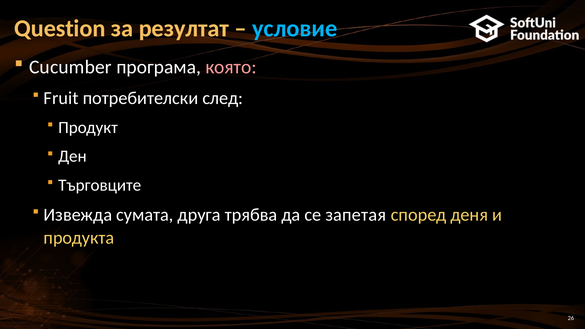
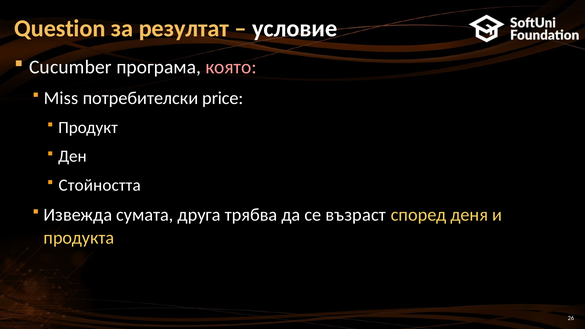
условие colour: light blue -> white (295, 28)
Fruit: Fruit -> Miss (61, 98)
след: след -> price (223, 98)
Търговците: Търговците -> Стойността (100, 185)
запетая: запетая -> възраст (356, 215)
